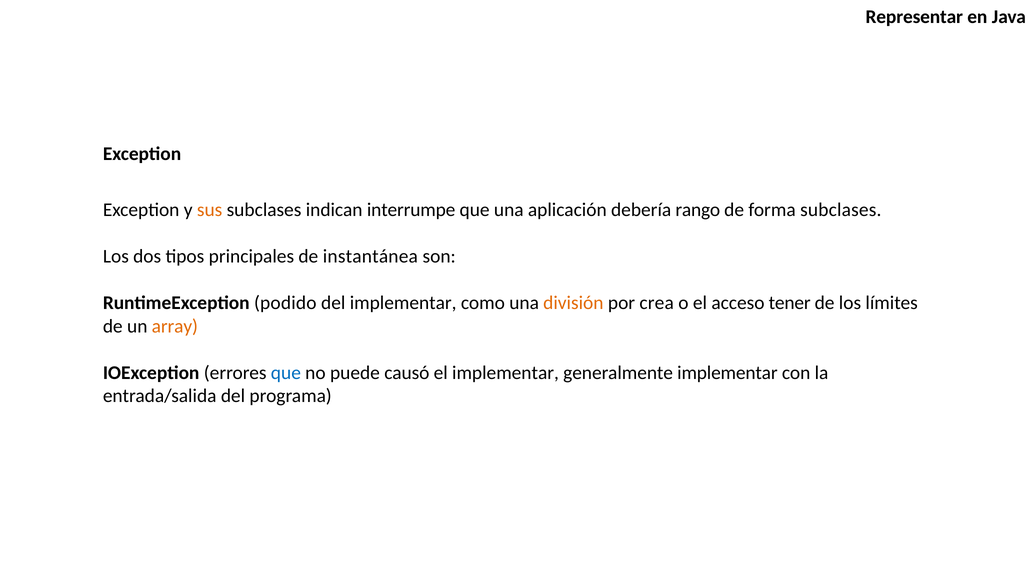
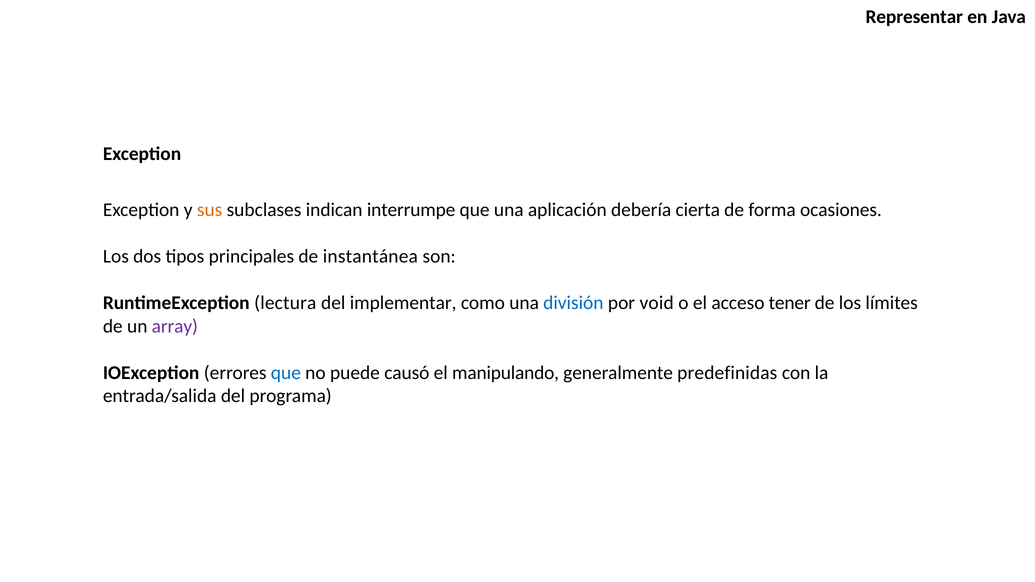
rango: rango -> cierta (698, 210)
forma subclases: subclases -> ocasiones (841, 210)
podido: podido -> lectura (285, 303)
división colour: orange -> blue (573, 303)
crea: crea -> void (657, 303)
array colour: orange -> purple (175, 326)
el implementar: implementar -> manipulando (506, 373)
generalmente implementar: implementar -> predefinidas (727, 373)
